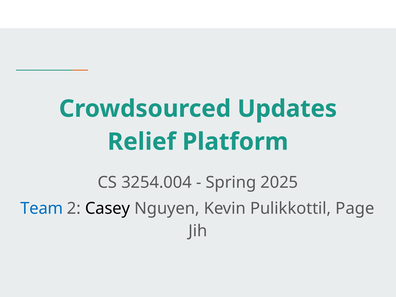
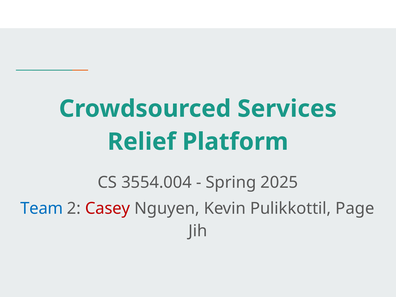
Updates: Updates -> Services (287, 109)
3254.004: 3254.004 -> 3554.004 (157, 182)
Casey colour: black -> red (108, 208)
